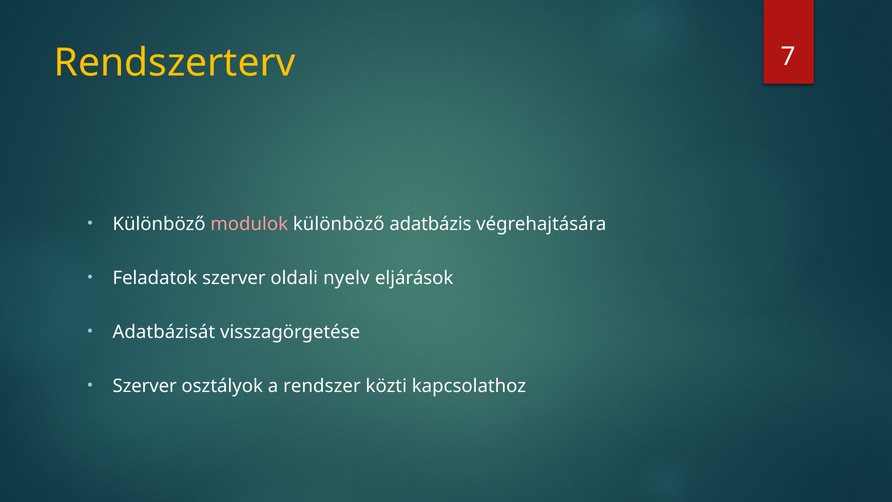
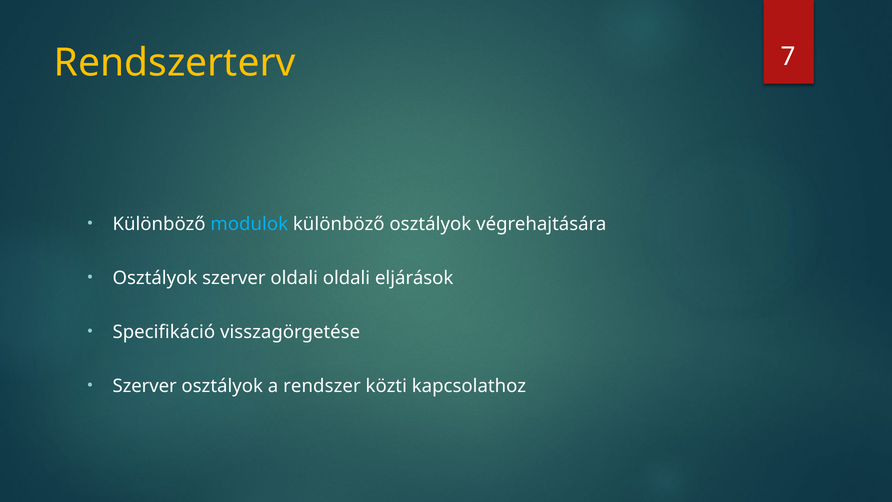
modulok colour: pink -> light blue (249, 224)
különböző adatbázis: adatbázis -> osztályok (430, 224)
Feladatok: Feladatok -> Osztályok (155, 278)
oldali nyelv: nyelv -> oldali (346, 278)
Adatbázisát: Adatbázisát -> Specifikáció (164, 332)
